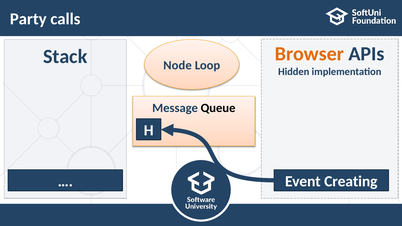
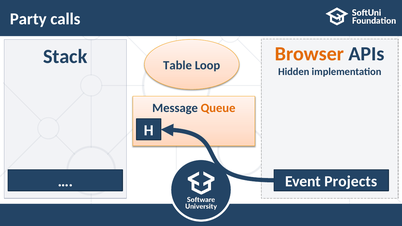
Node: Node -> Table (178, 65)
Queue colour: black -> orange (218, 108)
Creating: Creating -> Projects (351, 182)
